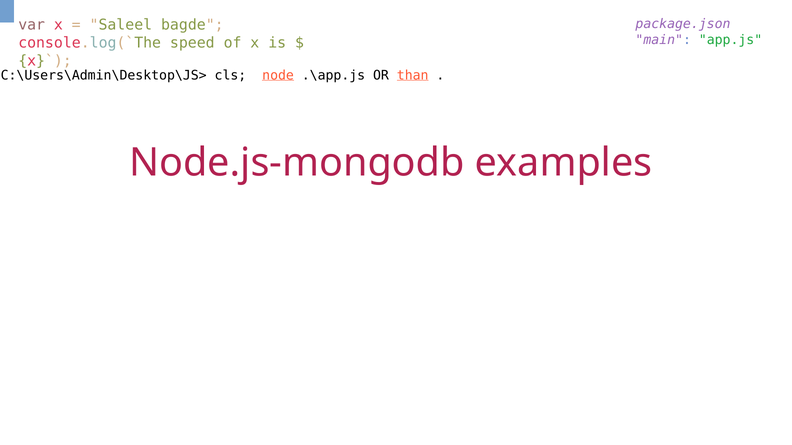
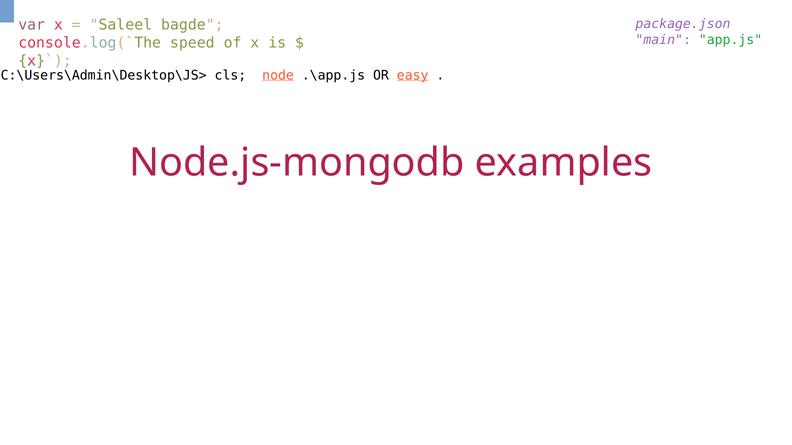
than: than -> easy (413, 75)
